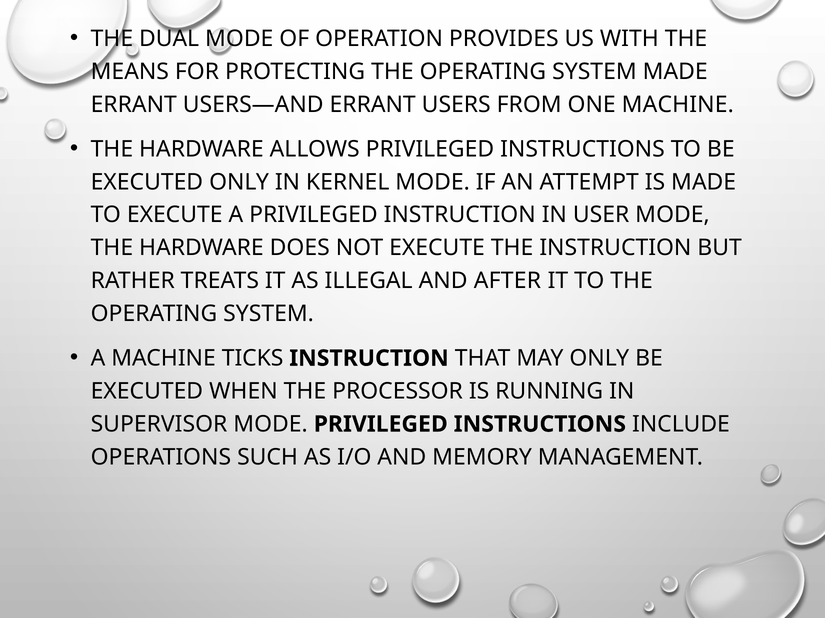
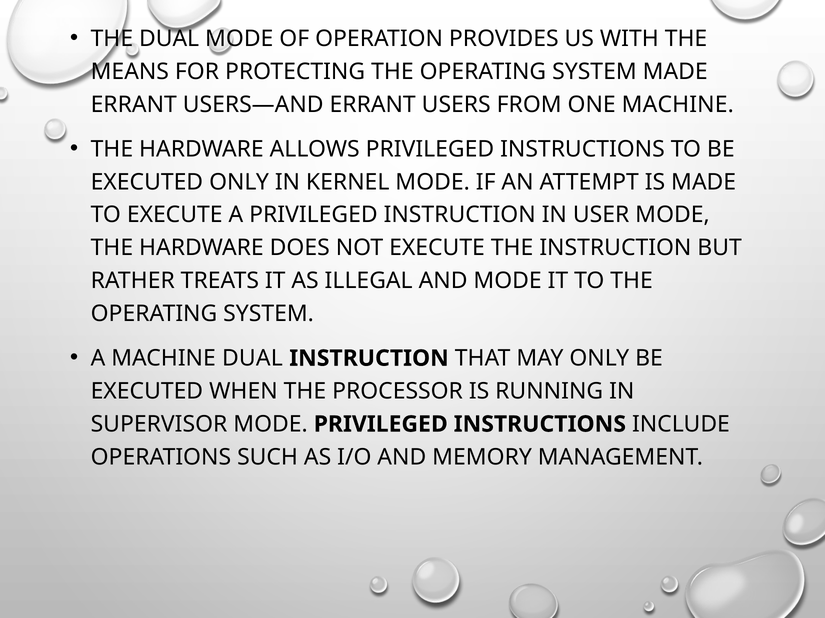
AND AFTER: AFTER -> MODE (508, 281)
MACHINE TICKS: TICKS -> DUAL (252, 359)
